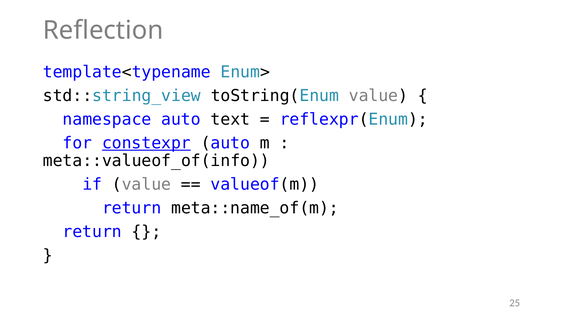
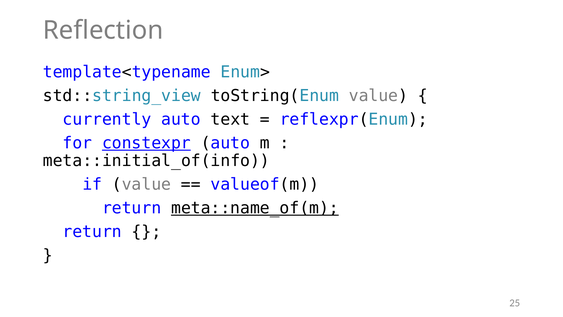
namespace: namespace -> currently (107, 119)
meta::valueof_of(info: meta::valueof_of(info -> meta::initial_of(info (156, 161)
meta::name_of(m underline: none -> present (255, 208)
